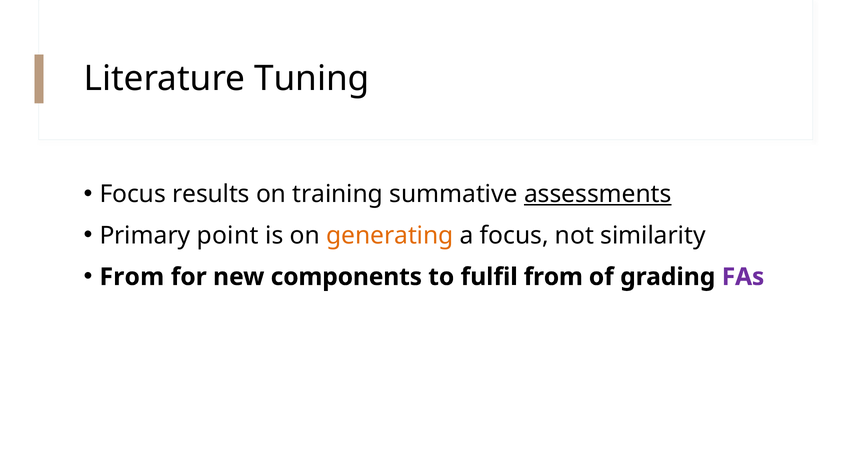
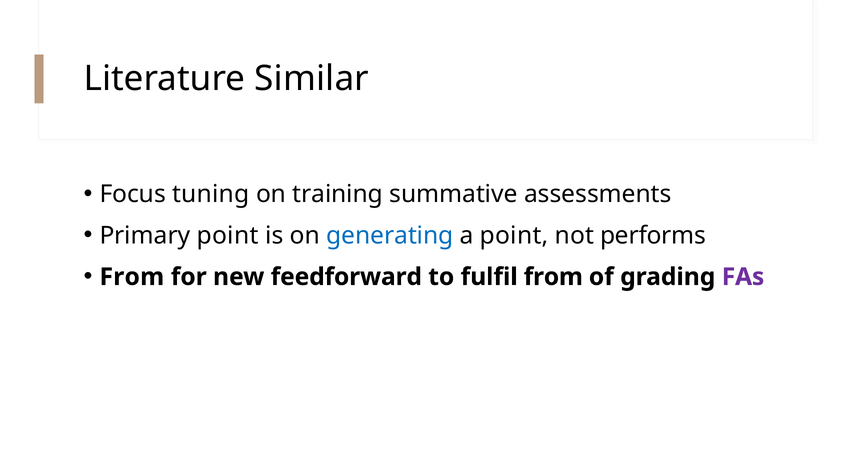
Tuning: Tuning -> Similar (312, 79)
results: results -> tuning (211, 194)
assessments underline: present -> none (598, 194)
generating colour: orange -> blue (390, 236)
a focus: focus -> point (514, 236)
similarity: similarity -> performs (653, 236)
components: components -> feedforward (346, 277)
